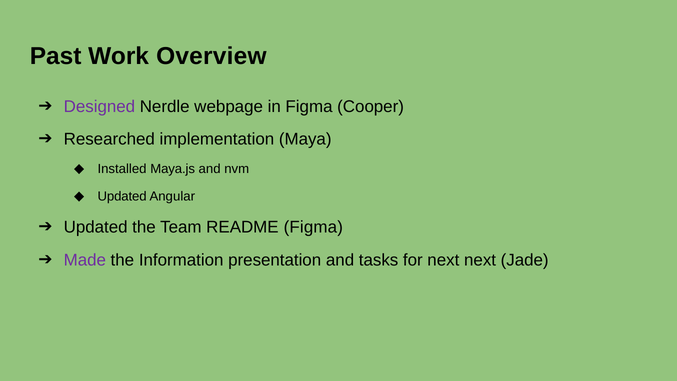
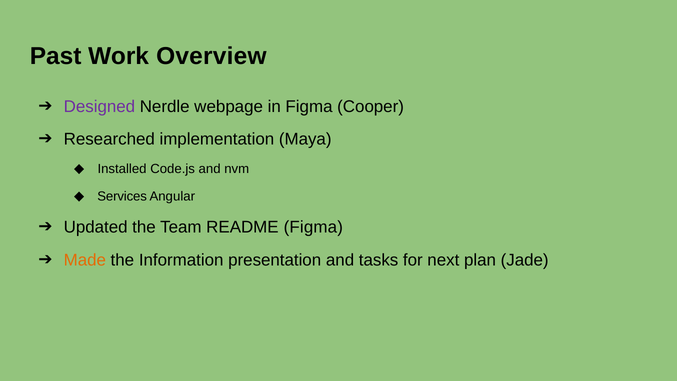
Maya.js: Maya.js -> Code.js (173, 169)
Updated: Updated -> Services (122, 196)
Made colour: purple -> orange (85, 260)
next next: next -> plan (480, 260)
